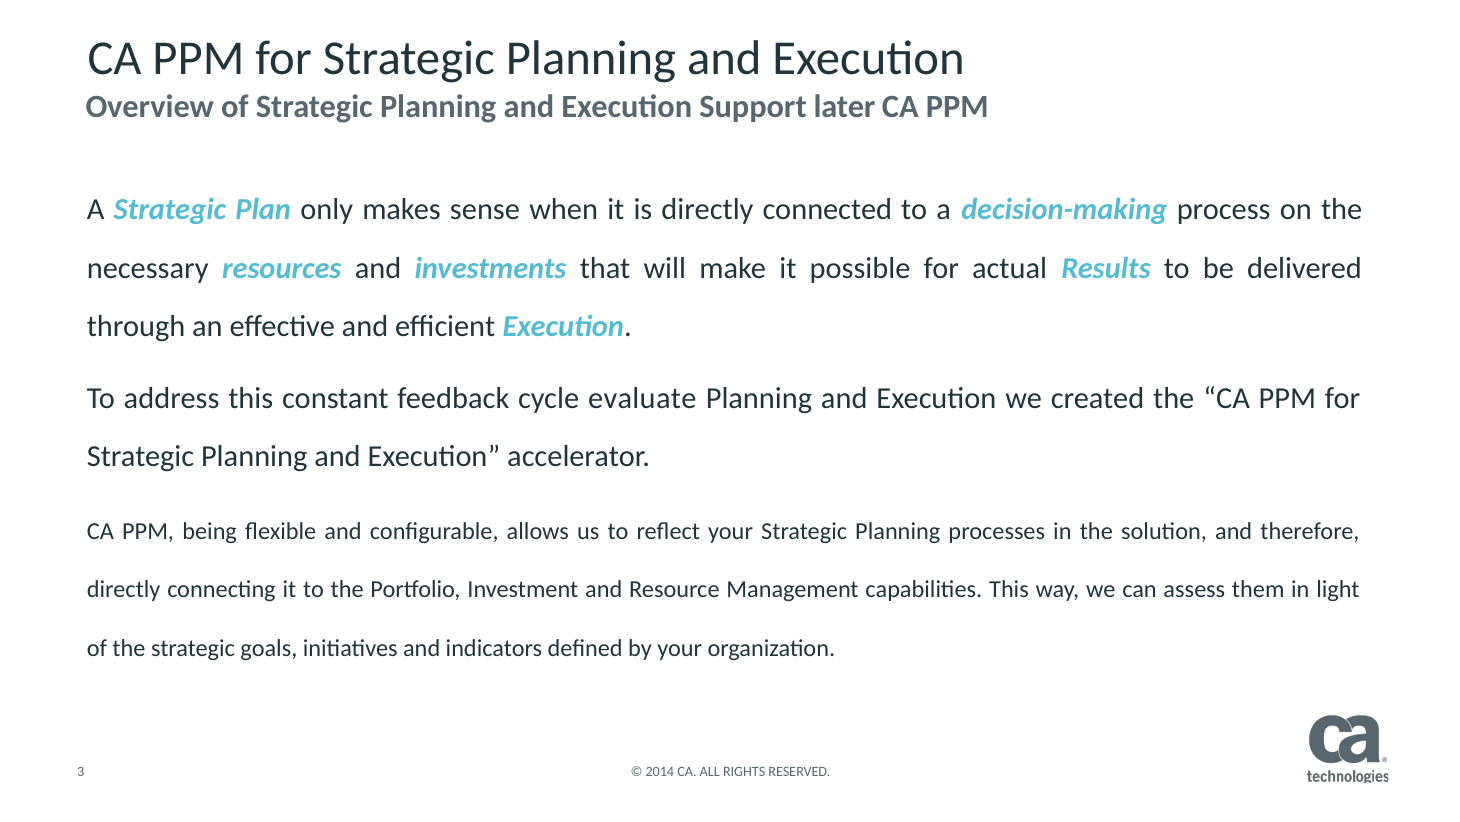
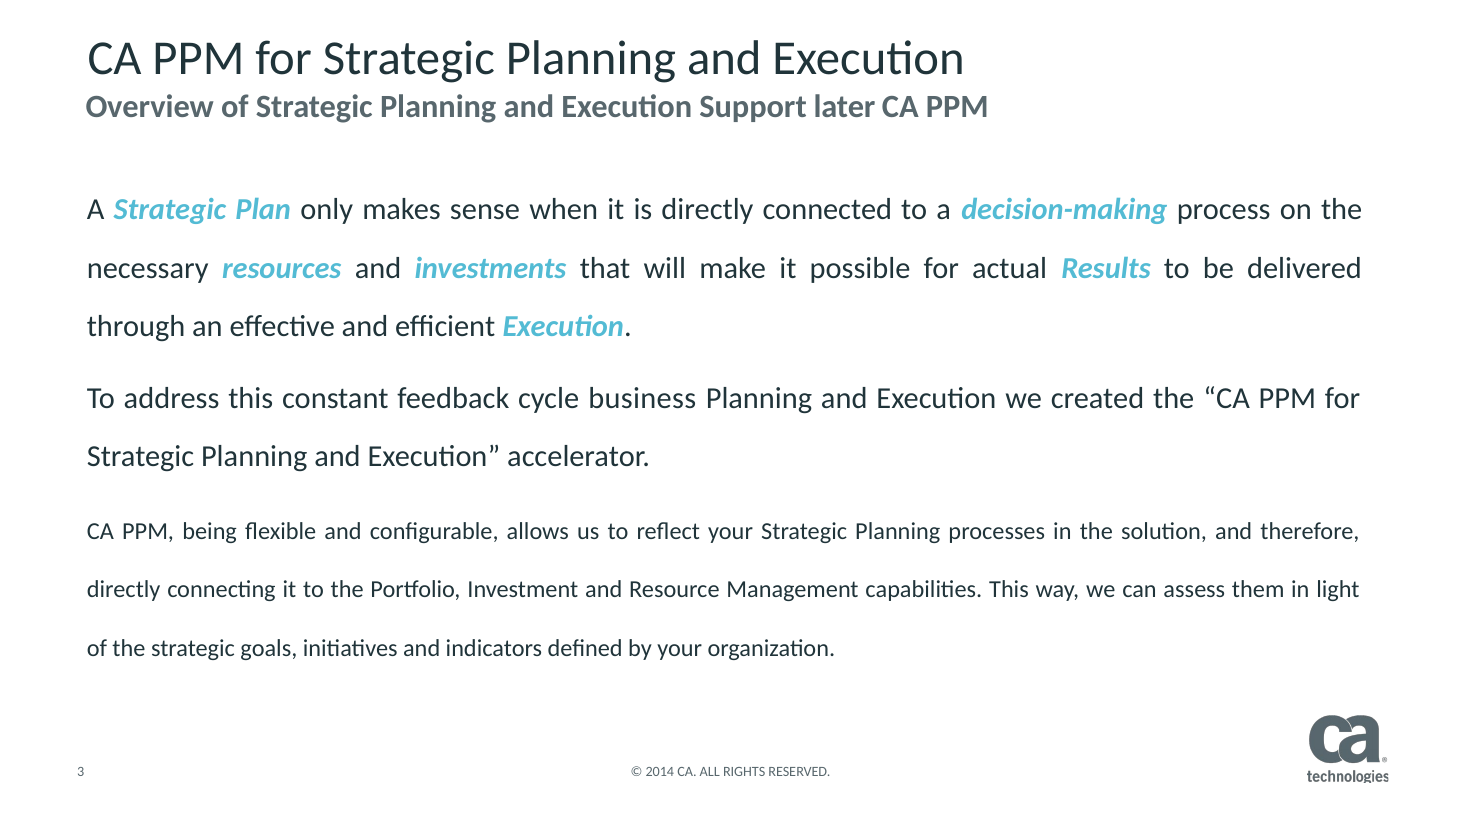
evaluate: evaluate -> business (642, 398)
